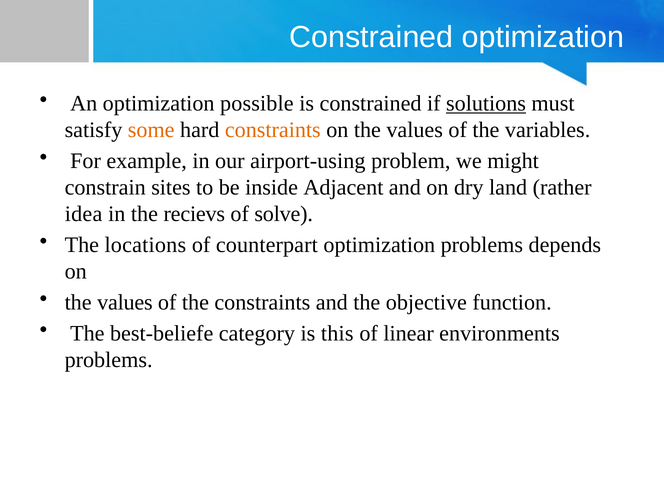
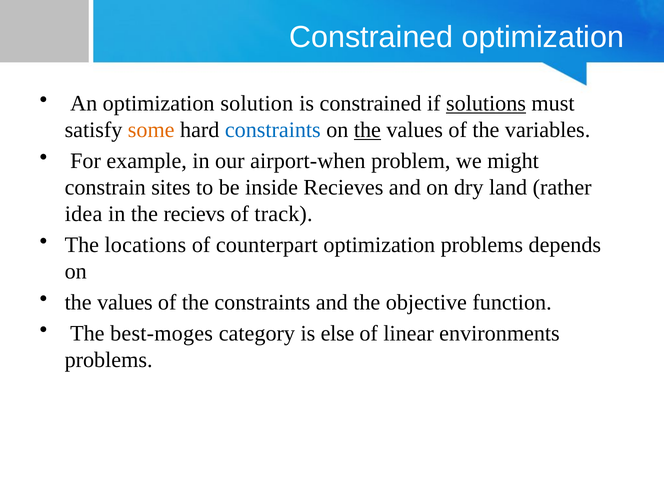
possible: possible -> solution (257, 103)
constraints colour: orange -> blue (273, 130)
the underline: none -> present (367, 130)
airport-using: airport-using -> airport-when (308, 161)
Adjacent: Adjacent -> Recieves (343, 188)
solve: solve -> track (284, 214)
best-beliefe: best-beliefe -> best-moges (162, 334)
this: this -> else (338, 334)
